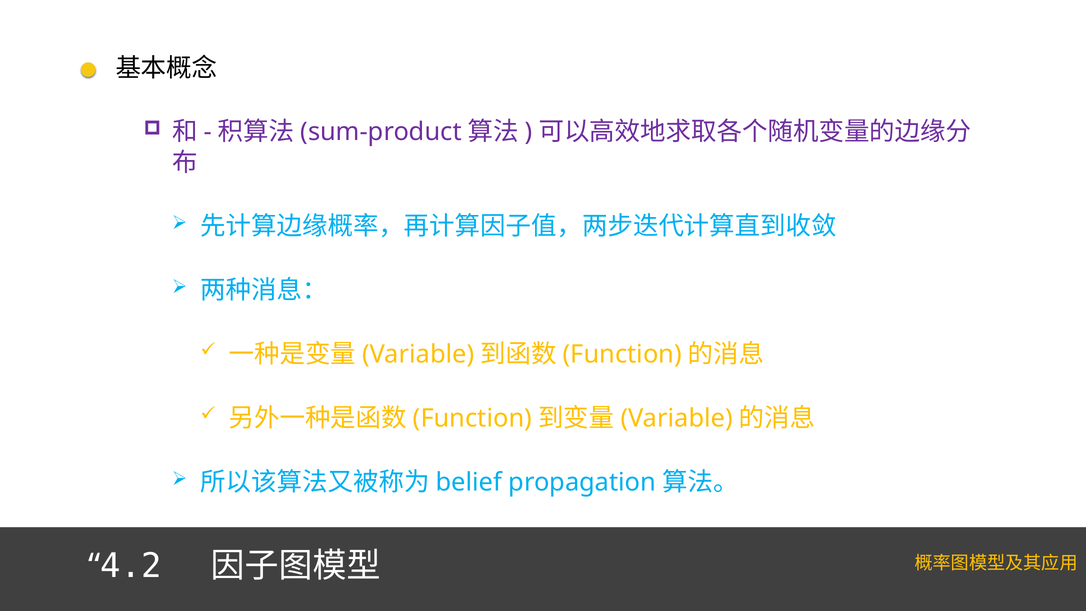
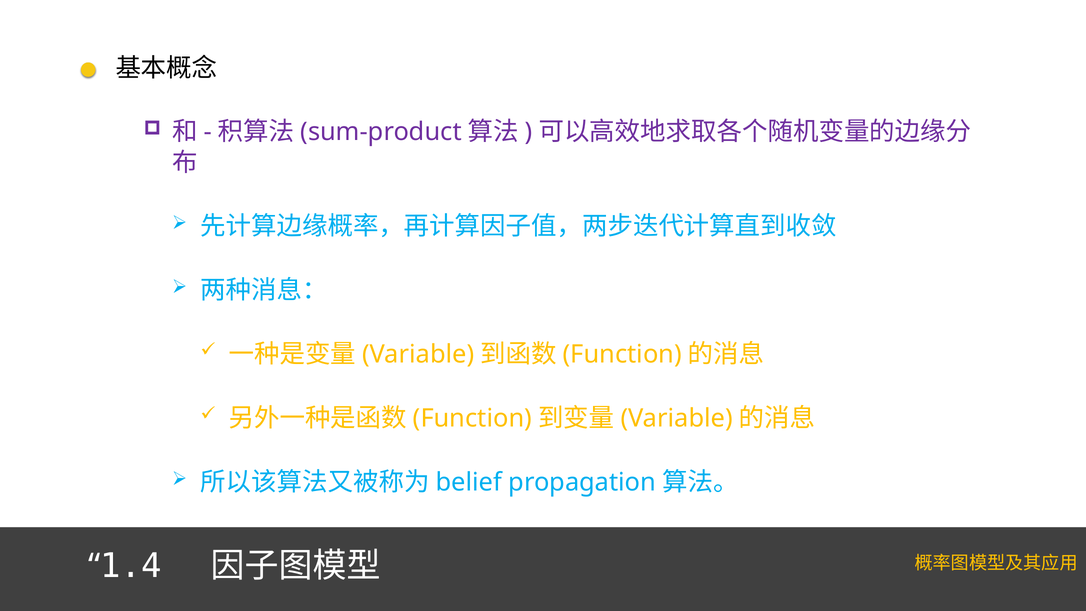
4.2: 4.2 -> 1.4 (131, 566)
